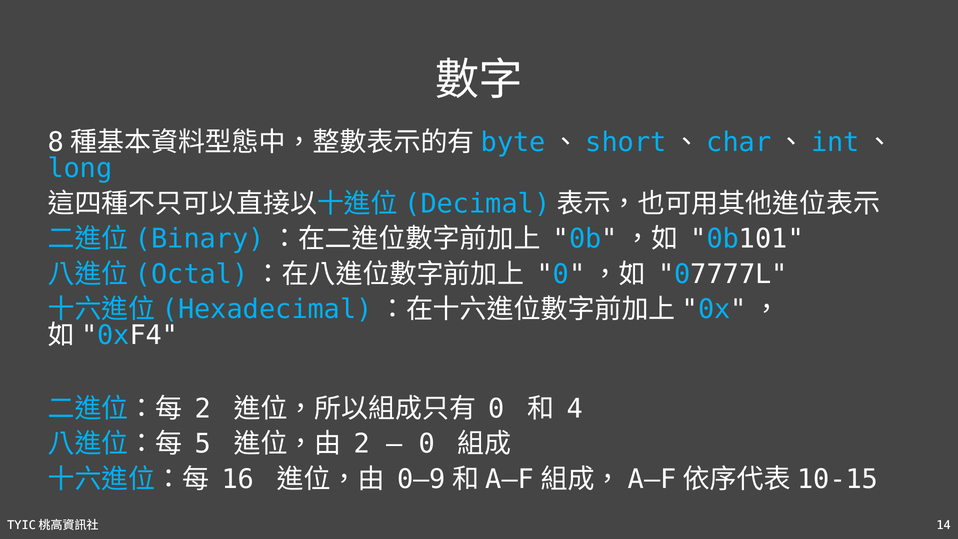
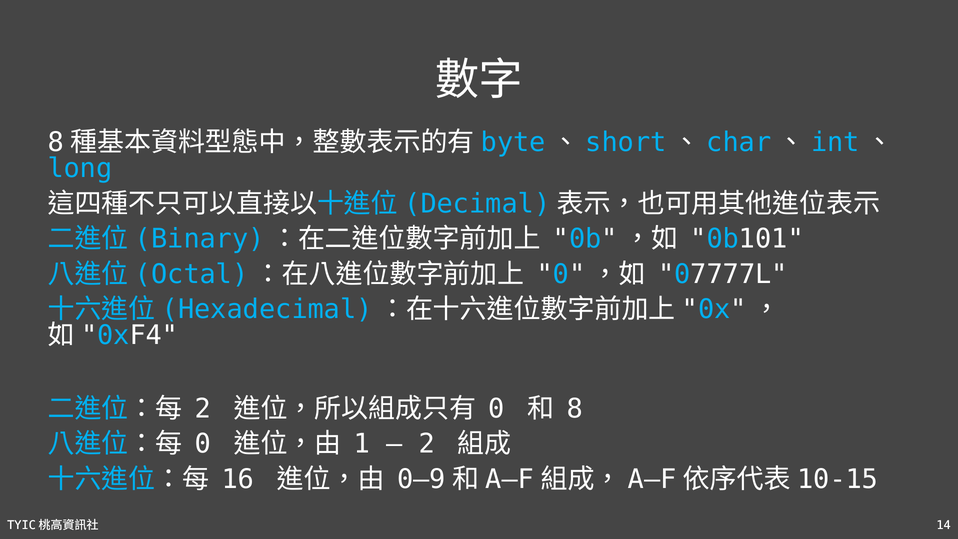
4: 4 -> 8 (575, 409)
5: 5 -> 0 (203, 444)
2: 2 -> 1 (362, 444)
0: 0 -> 2 (427, 444)
